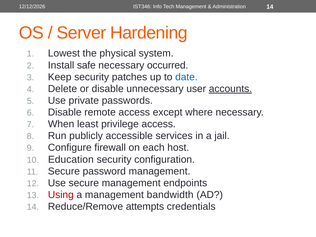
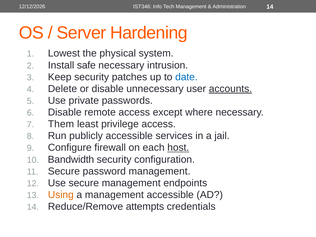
occurred: occurred -> intrusion (168, 65)
When: When -> Them (61, 124)
host underline: none -> present (178, 148)
Education: Education -> Bandwidth (71, 159)
Using colour: red -> orange (61, 195)
management bandwidth: bandwidth -> accessible (170, 195)
